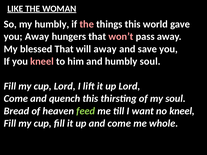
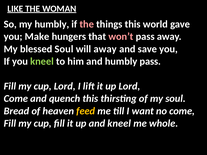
you Away: Away -> Make (37, 37)
blessed That: That -> Soul (64, 49)
kneel colour: pink -> light green (42, 61)
humbly soul: soul -> pass (150, 61)
feed colour: light green -> yellow (86, 111)
no kneel: kneel -> come (182, 111)
and come: come -> kneel (119, 124)
